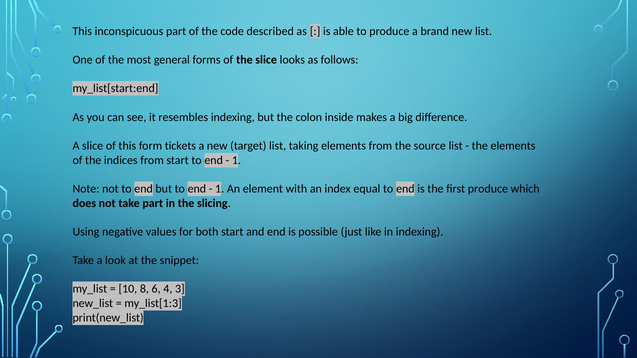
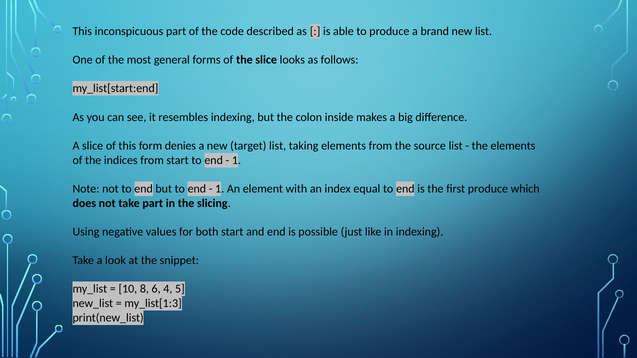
tickets: tickets -> denies (180, 146)
3: 3 -> 5 (180, 289)
